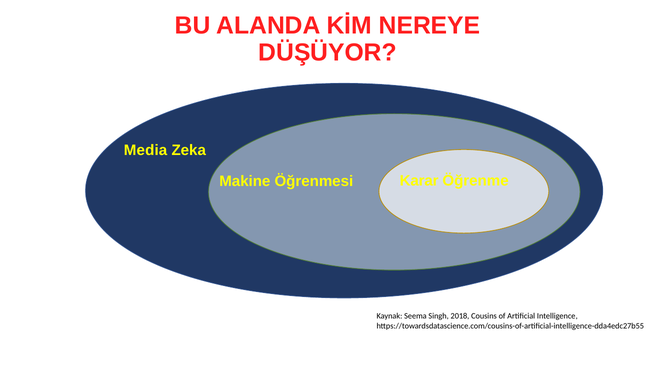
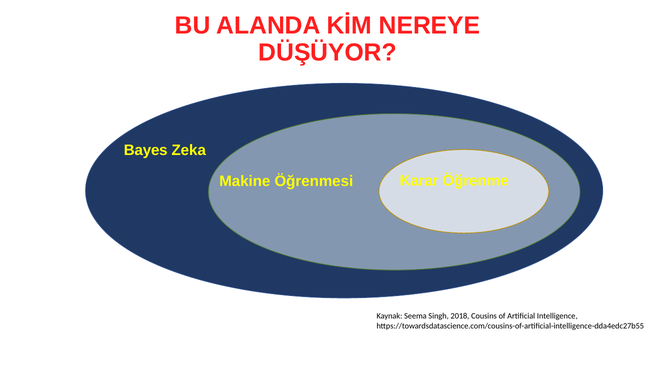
Media: Media -> Bayes (146, 150)
